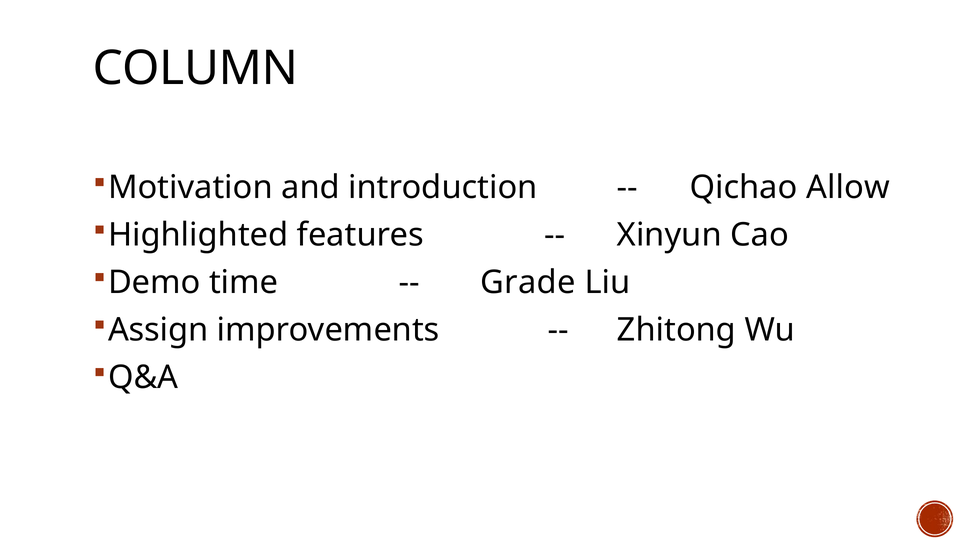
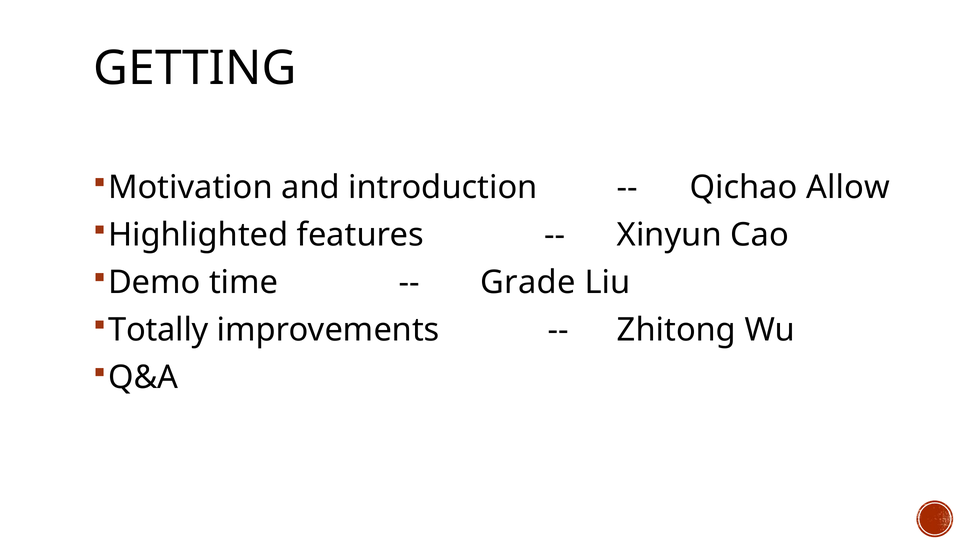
COLUMN: COLUMN -> GETTING (195, 68)
Assign: Assign -> Totally (158, 330)
